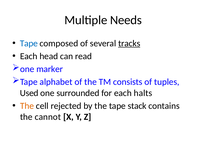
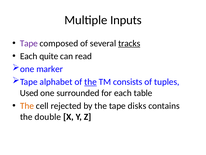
Needs: Needs -> Inputs (126, 20)
Tape colour: blue -> purple (29, 43)
head: head -> quite (49, 56)
the underline: none -> present (91, 82)
halts: halts -> table (143, 93)
stack: stack -> disks (137, 105)
cannot: cannot -> double (48, 116)
